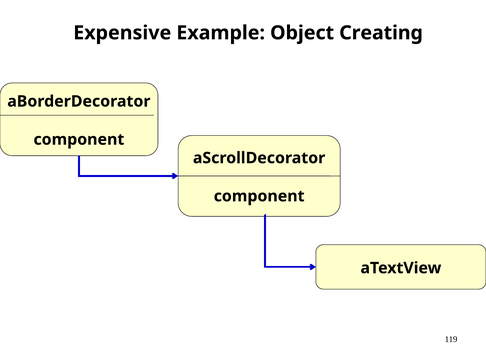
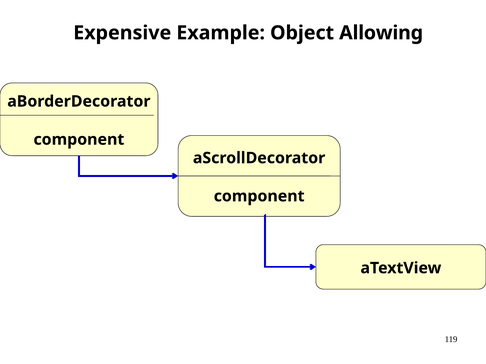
Creating: Creating -> Allowing (381, 33)
